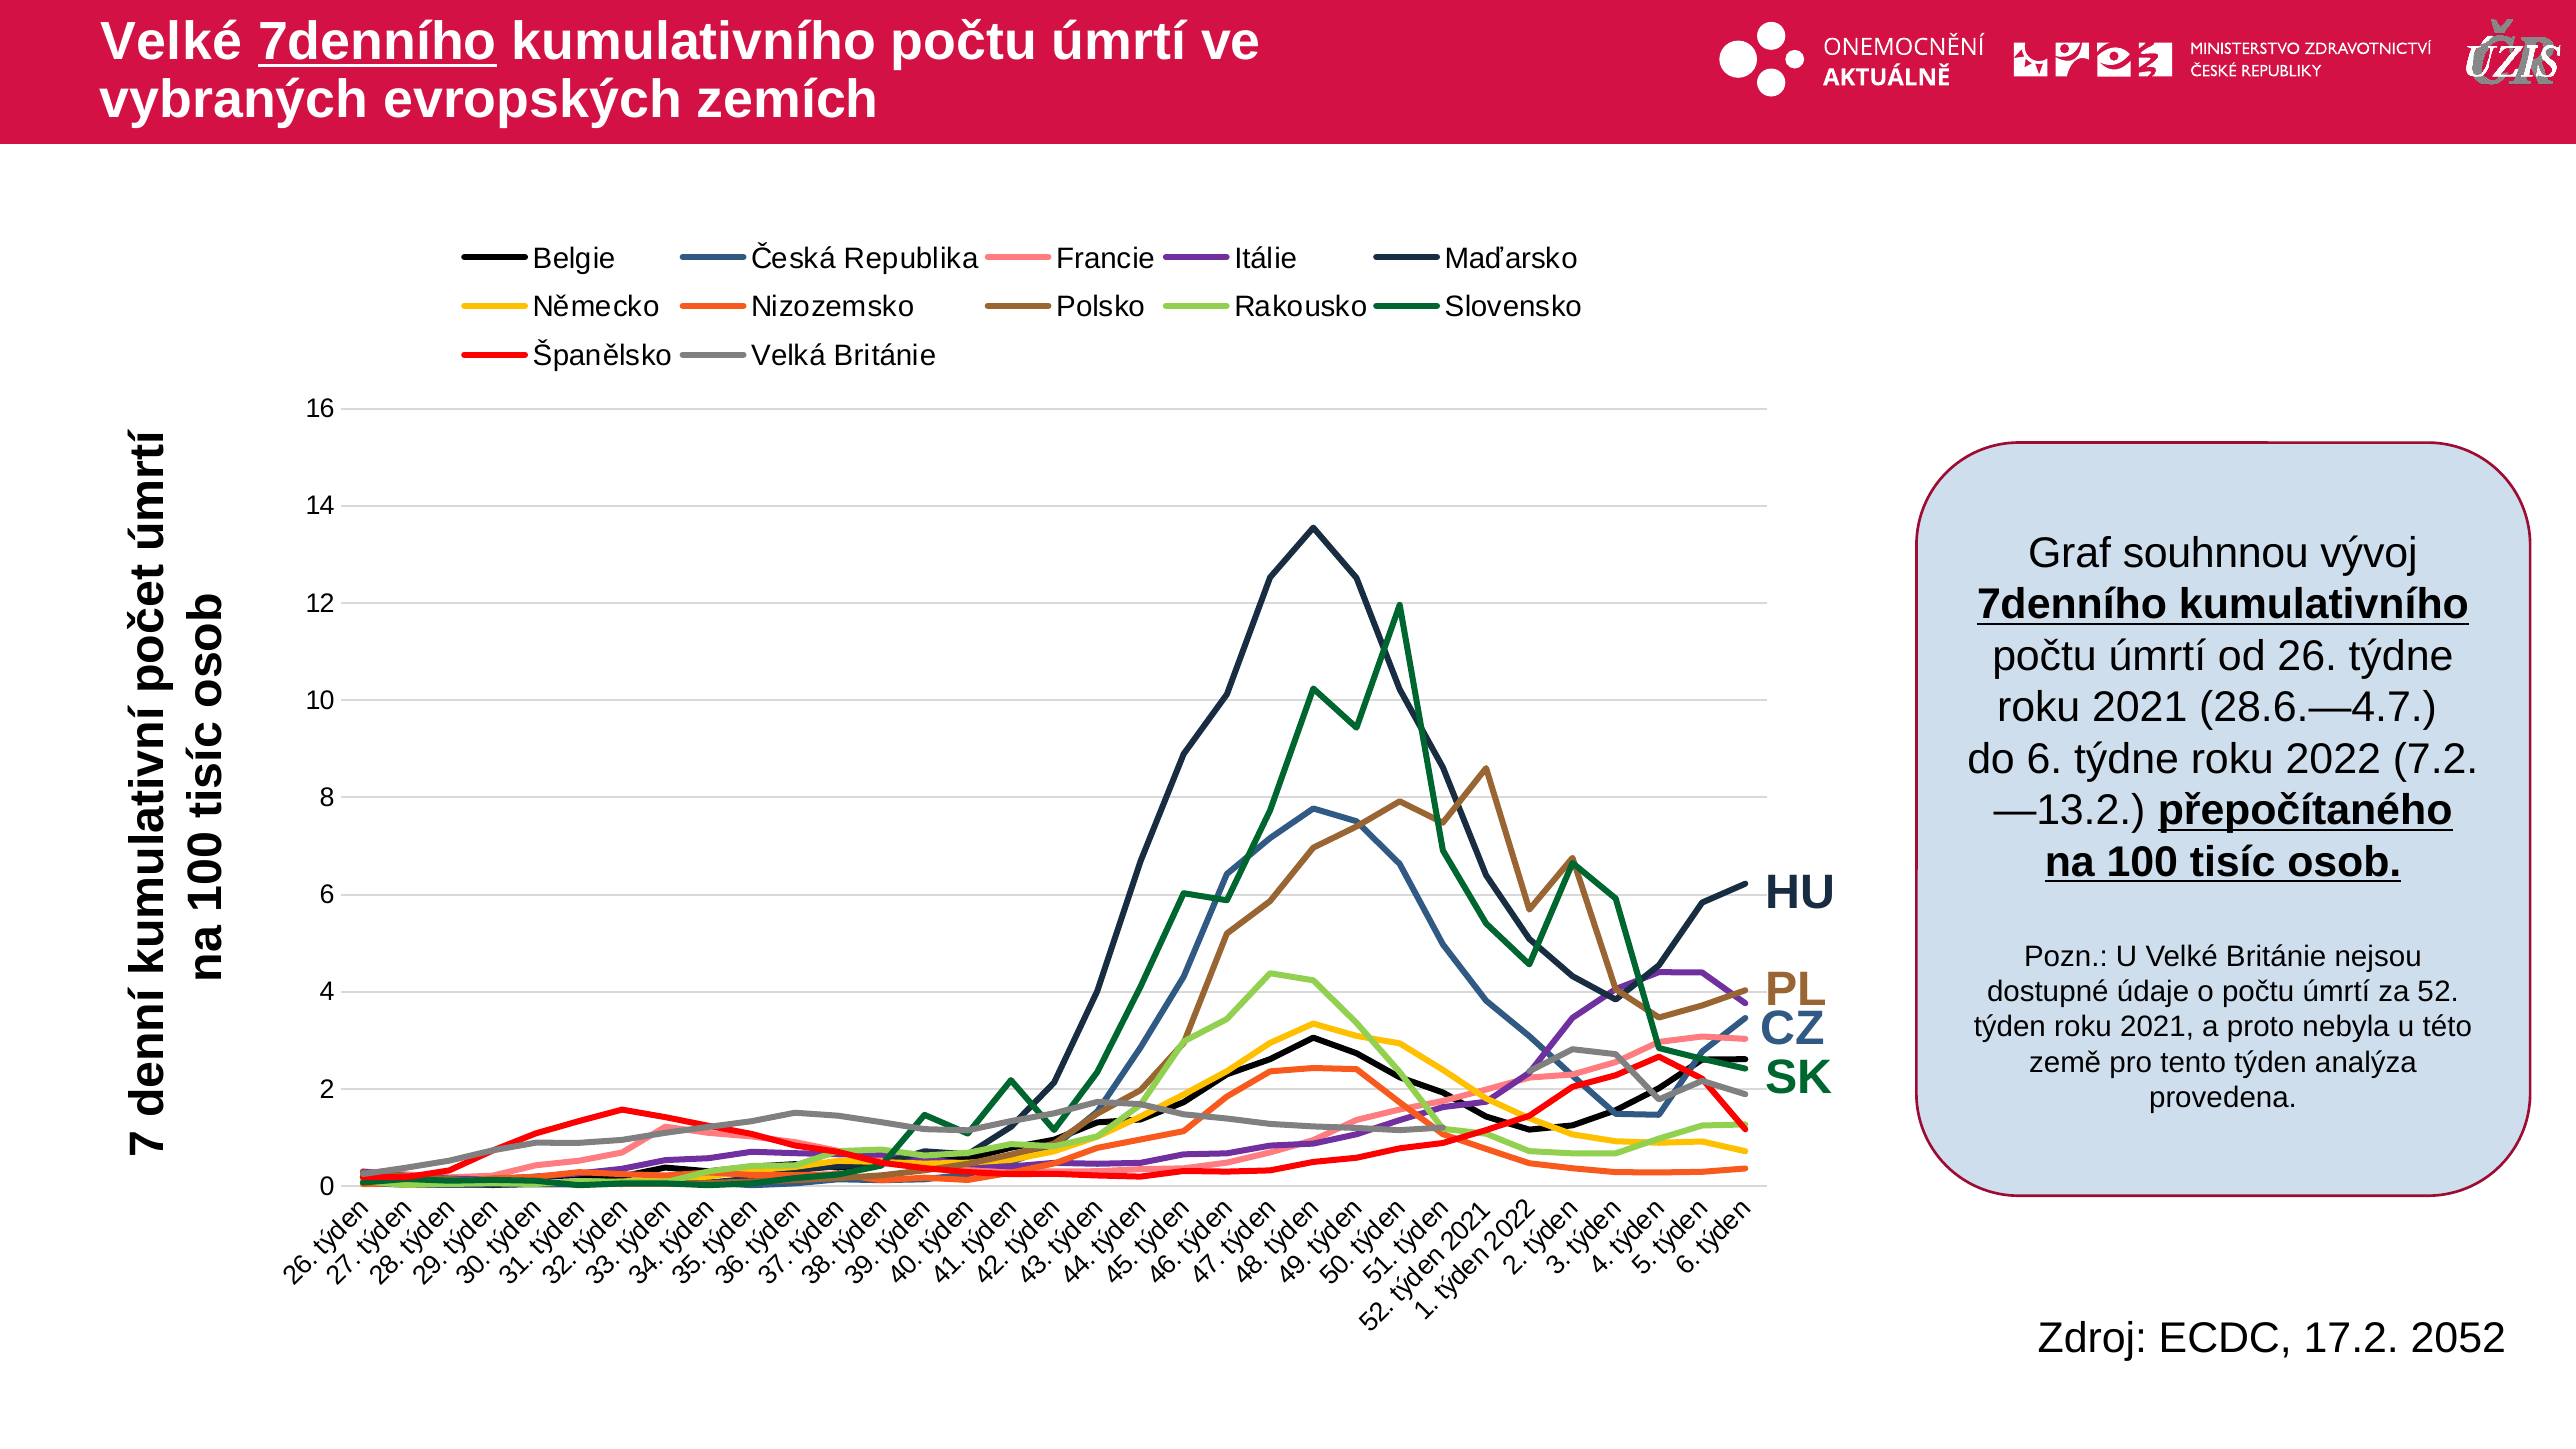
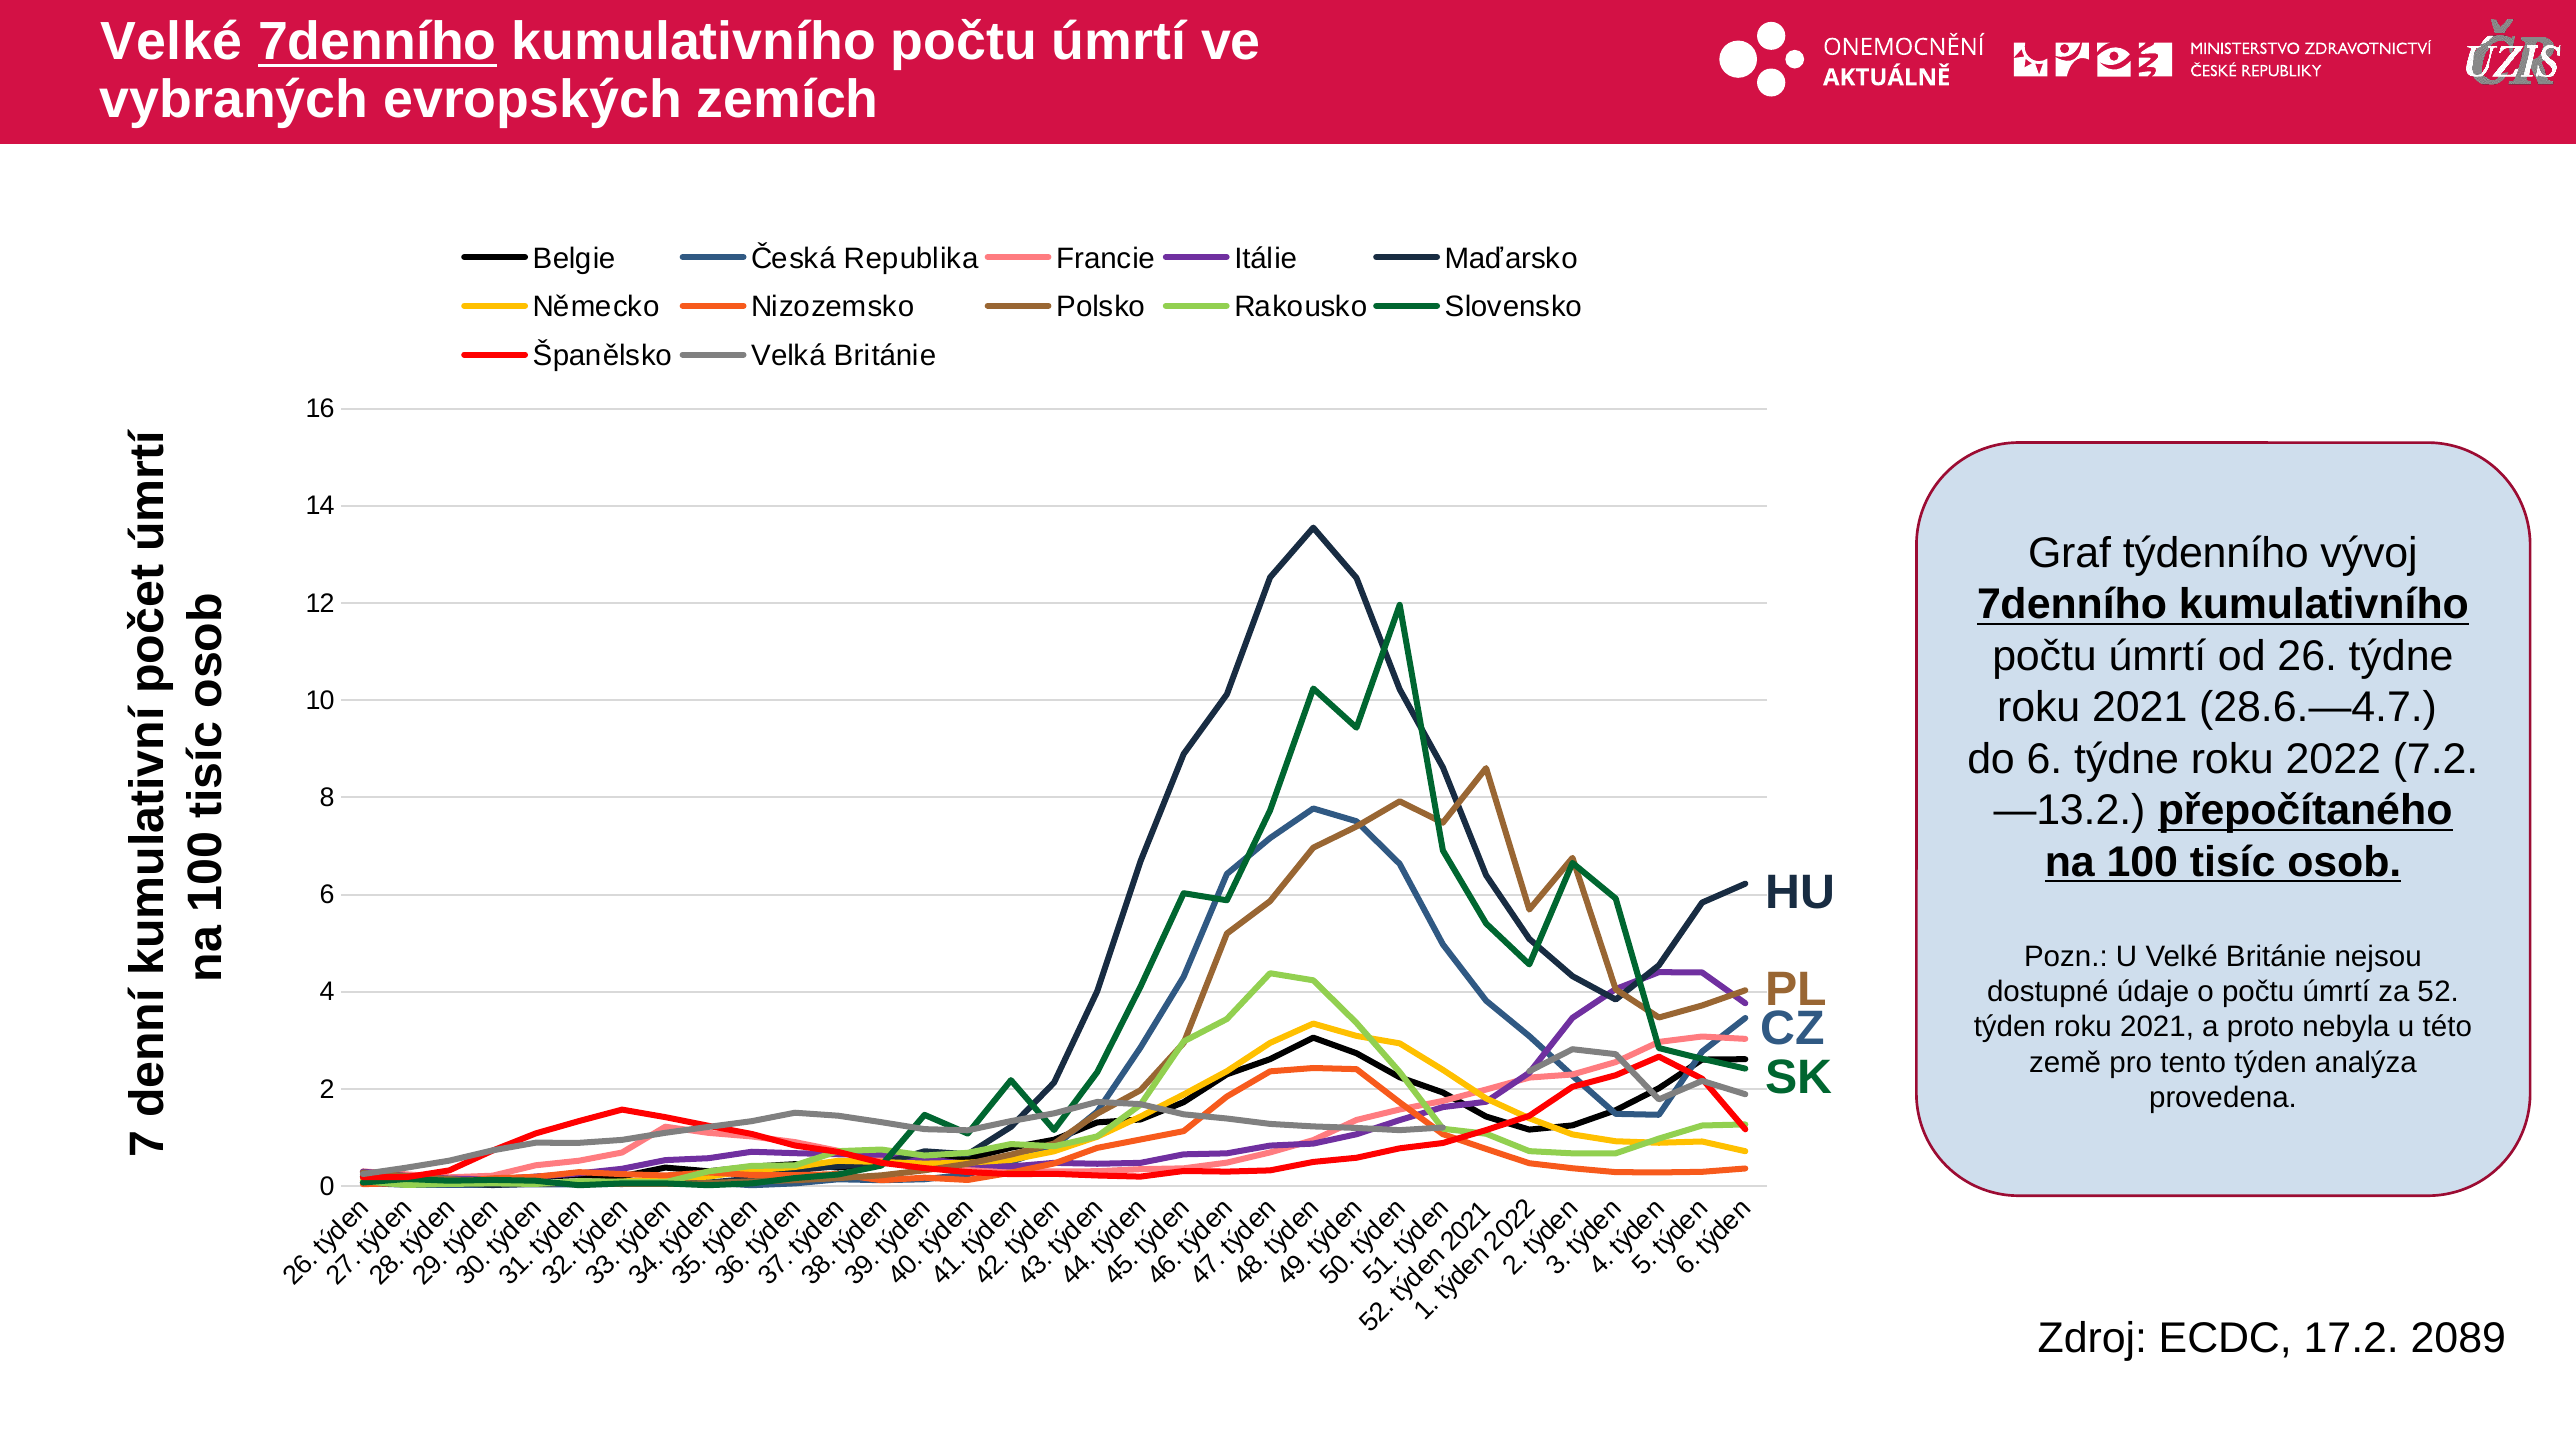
souhnnou: souhnnou -> týdenního (2216, 553)
2052: 2052 -> 2089 (2458, 1338)
